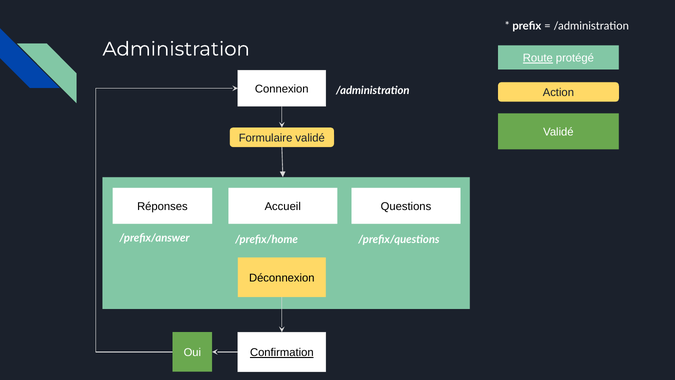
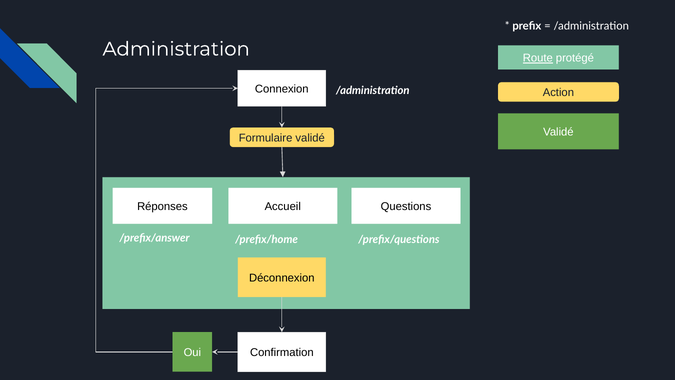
Confirmation underline: present -> none (282, 352)
